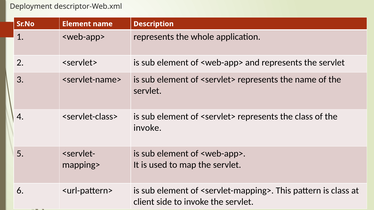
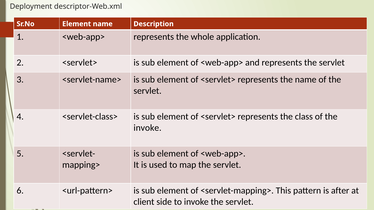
is class: class -> after (340, 191)
